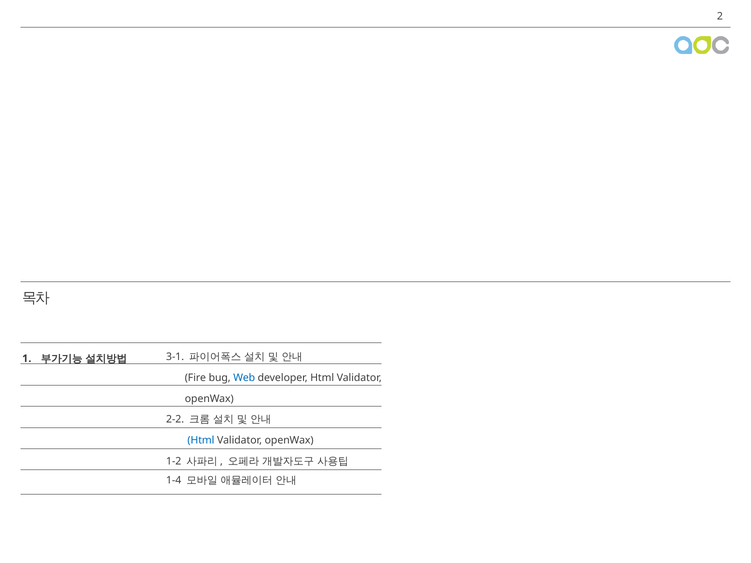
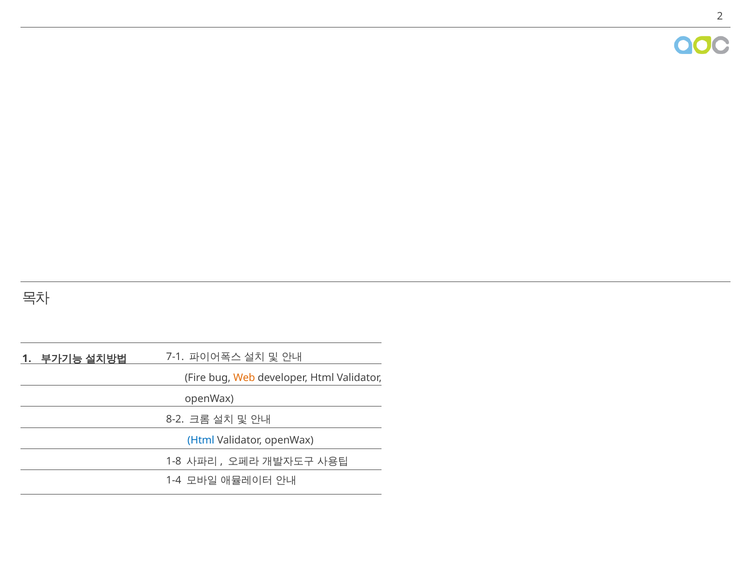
3-1: 3-1 -> 7-1 (175, 357)
Web colour: blue -> orange (244, 378)
2-2: 2-2 -> 8-2 (175, 420)
1-2: 1-2 -> 1-8 (174, 461)
